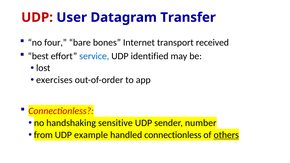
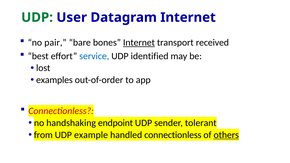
UDP colour: red -> green (37, 17)
Datagram Transfer: Transfer -> Internet (188, 17)
four: four -> pair (55, 43)
Internet underline: none -> present (139, 43)
exercises: exercises -> examples (54, 80)
sensitive: sensitive -> endpoint (115, 123)
number: number -> tolerant (201, 123)
